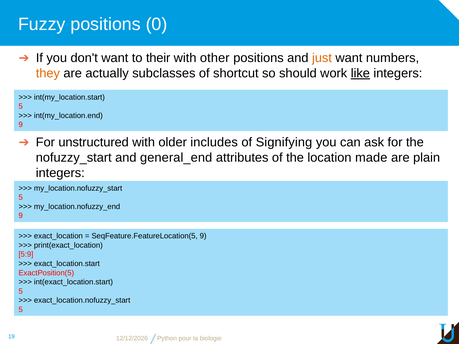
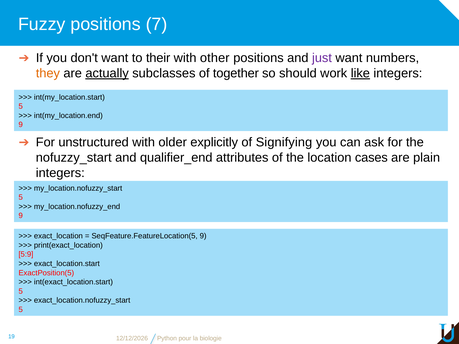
0: 0 -> 7 (157, 24)
just colour: orange -> purple (322, 58)
actually underline: none -> present (107, 73)
shortcut: shortcut -> together (236, 73)
includes: includes -> explicitly (214, 142)
general_end: general_end -> qualifier_end (176, 158)
made: made -> cases (371, 158)
